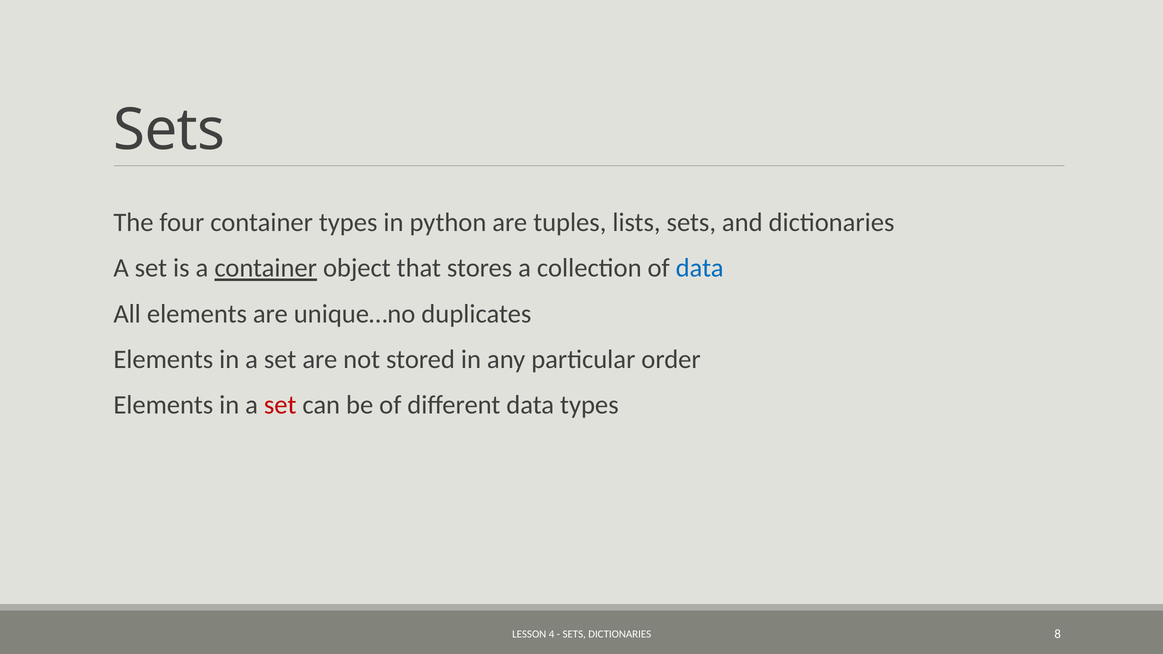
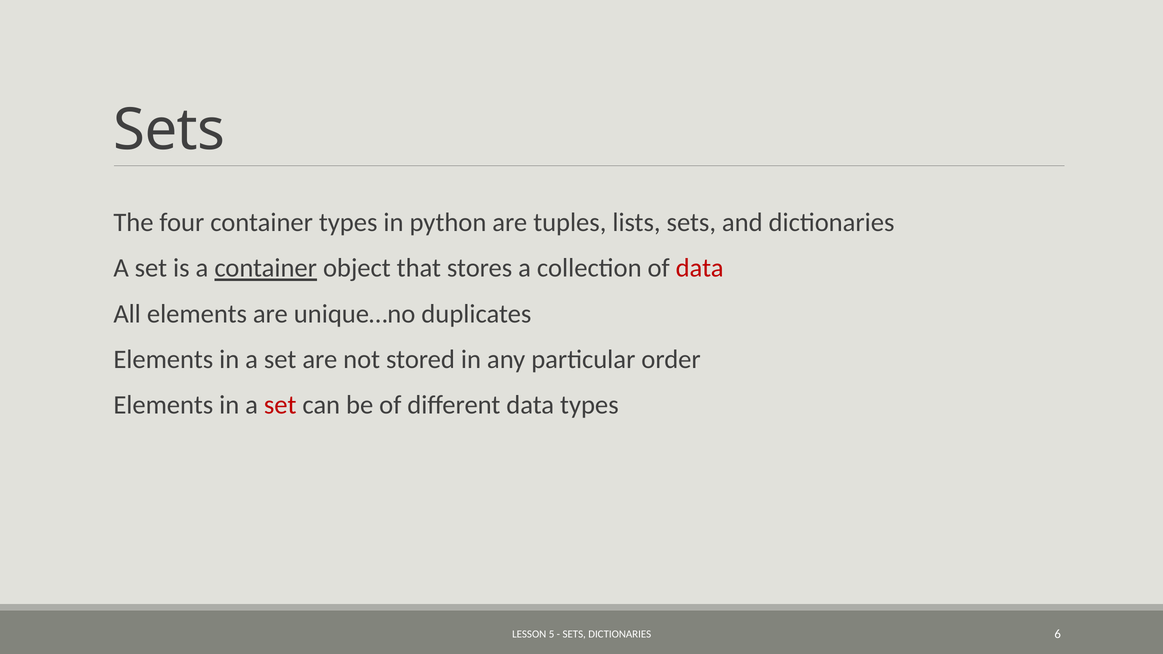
data colour: blue -> red (700, 268)
4: 4 -> 5 (552, 634)
8: 8 -> 6 (1058, 634)
